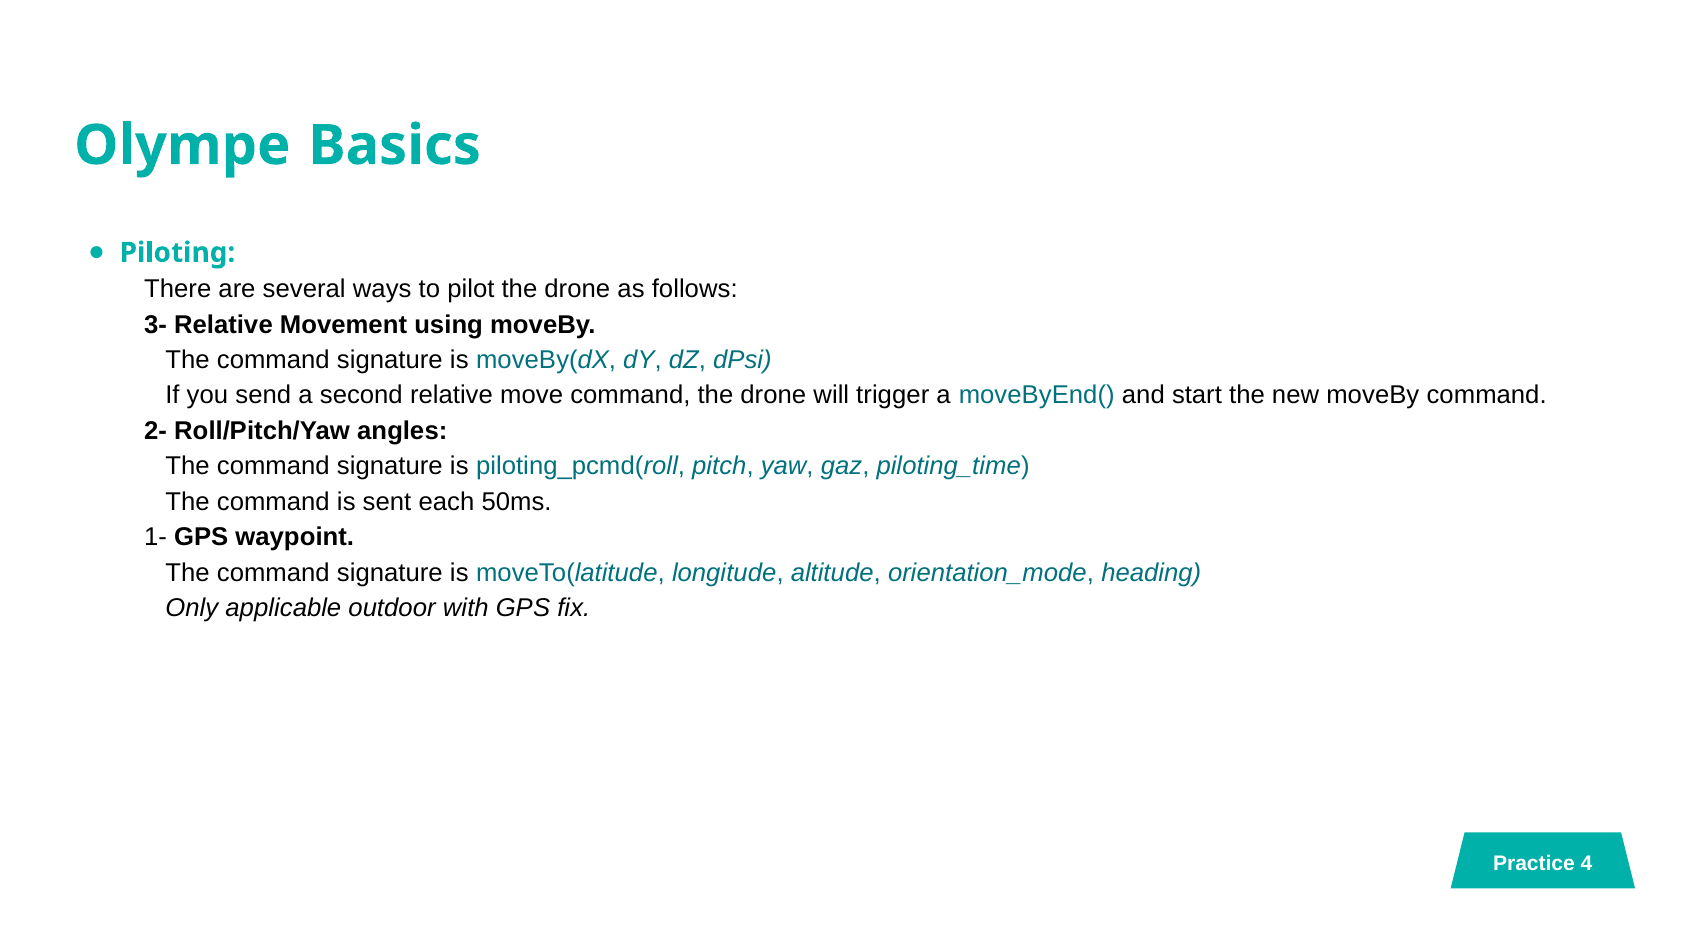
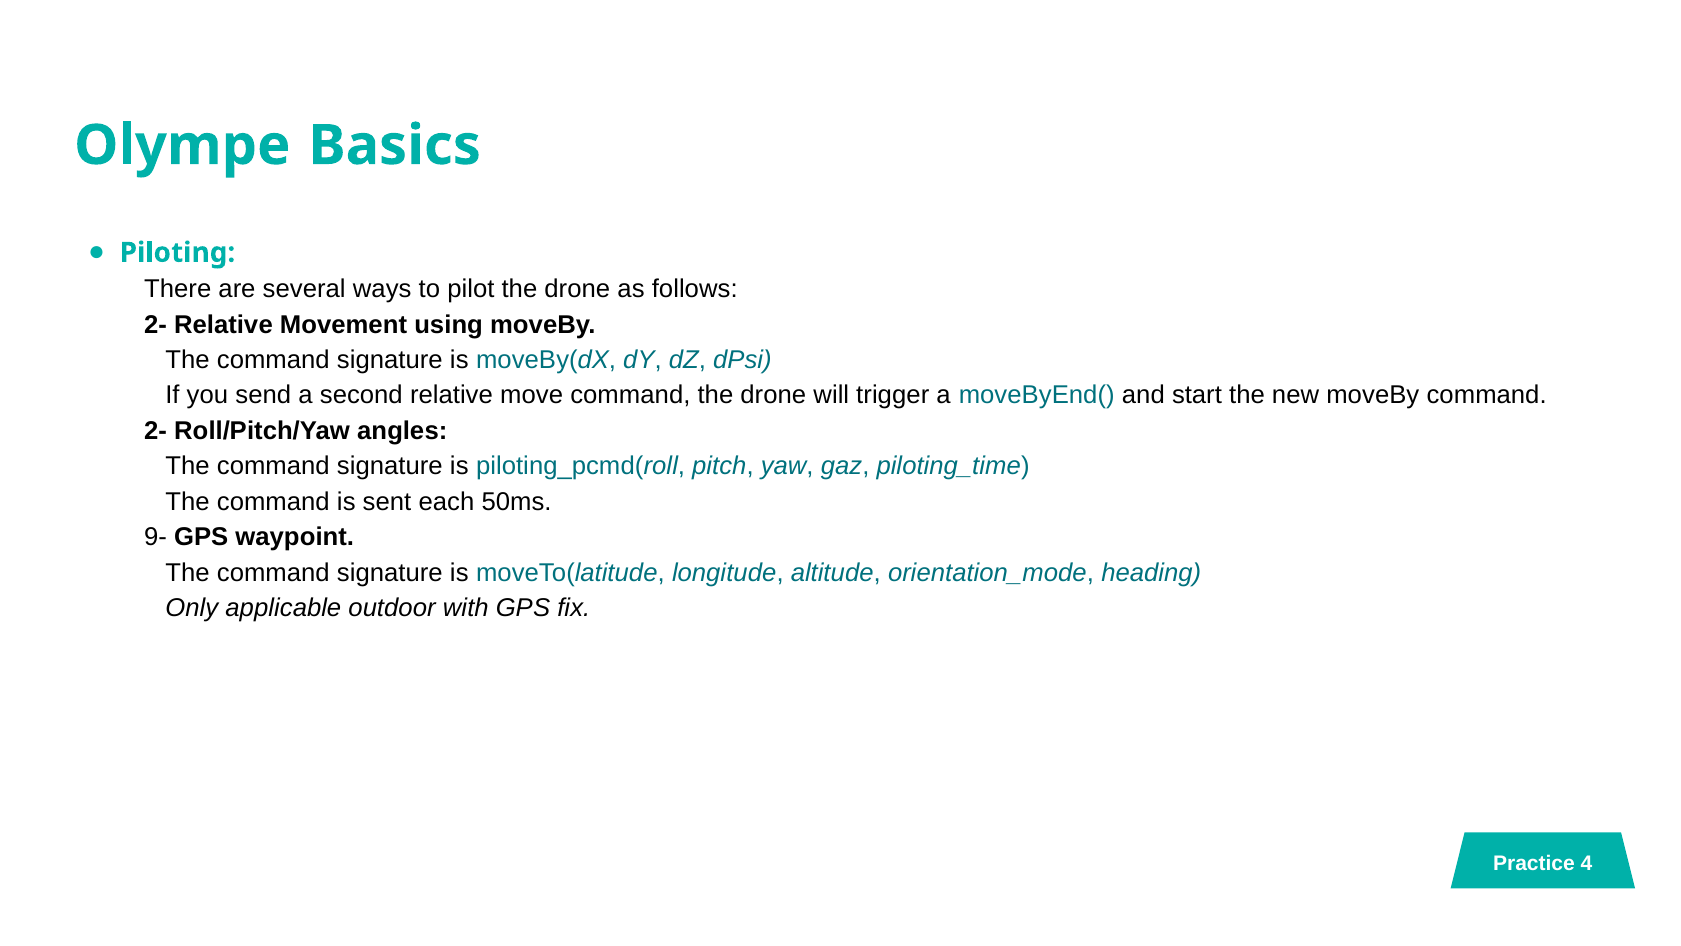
3-: 3- -> 2- (156, 324)
1-: 1- -> 9- (156, 537)
